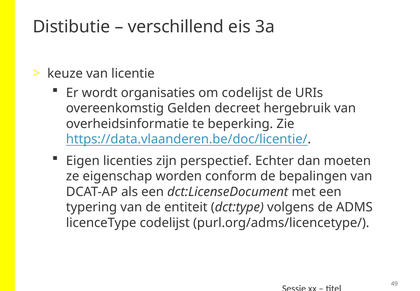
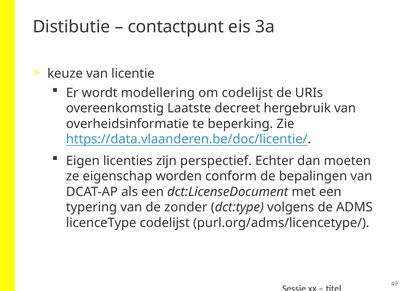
verschillend: verschillend -> contactpunt (176, 27)
organisaties: organisaties -> modellering (158, 93)
Gelden: Gelden -> Laatste (189, 108)
entiteit: entiteit -> zonder (186, 207)
